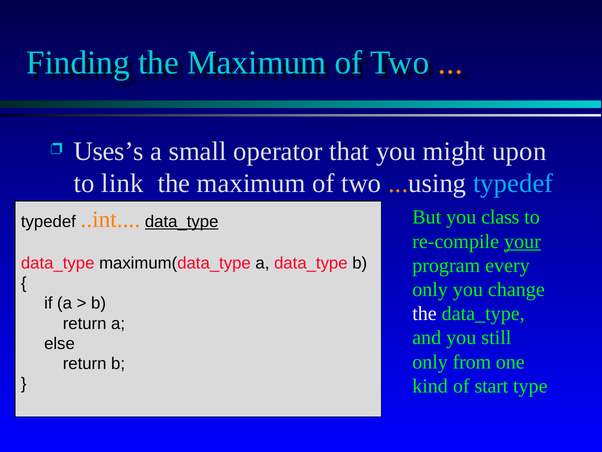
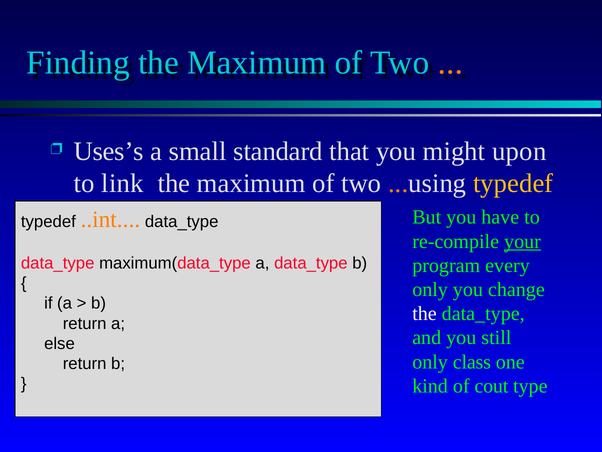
operator: operator -> standard (278, 151)
typedef colour: light blue -> yellow (513, 183)
class: class -> have (500, 217)
data_type underline: present -> none (182, 221)
from: from -> class (472, 362)
start: start -> cout (491, 386)
